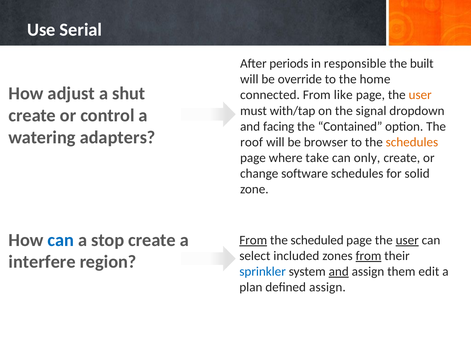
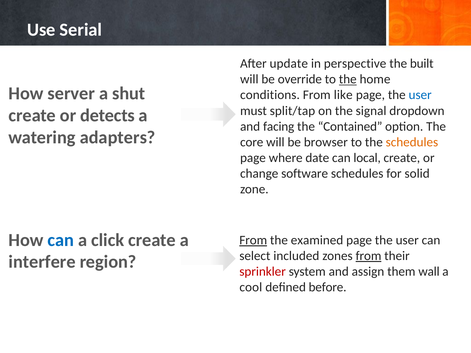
periods: periods -> update (289, 64)
responsible: responsible -> perspective (355, 64)
the underline: none -> present (348, 79)
adjust: adjust -> server (71, 94)
connected: connected -> conditions (270, 95)
user colour: orange -> blue (420, 95)
with/tap: with/tap -> split/tap (292, 111)
control: control -> detects (108, 116)
roof: roof -> core (252, 142)
take: take -> date (317, 158)
only: only -> local (367, 158)
stop: stop -> click (108, 240)
scheduled: scheduled -> examined (317, 240)
user underline: present -> none (407, 240)
sprinkler colour: blue -> red (263, 272)
and underline: present -> none (339, 272)
edit: edit -> wall (429, 272)
plan: plan -> cool (251, 287)
defined assign: assign -> before (328, 287)
